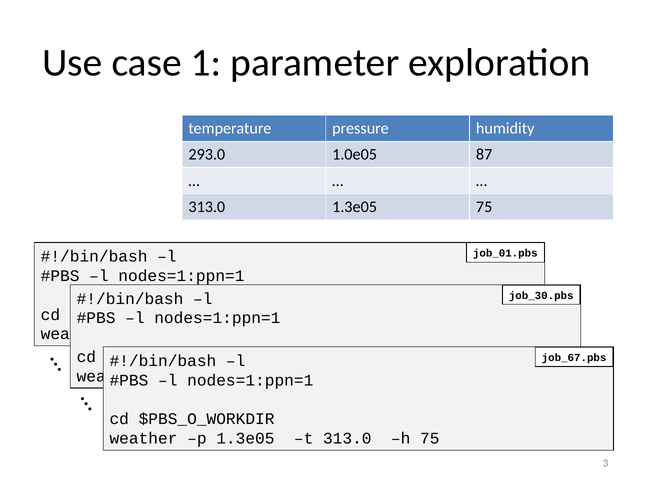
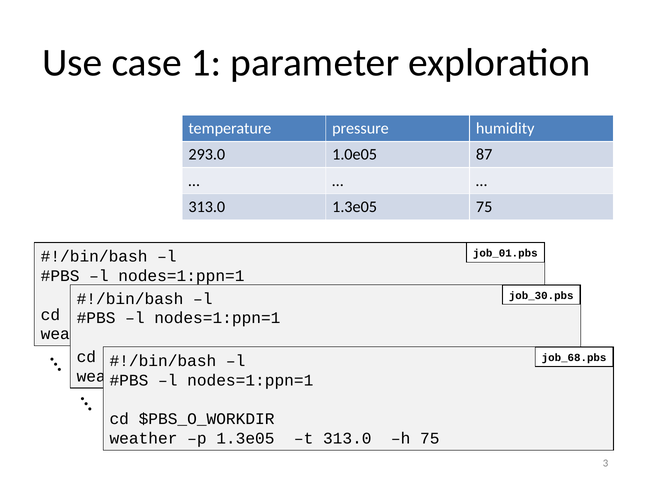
job_67.pbs: job_67.pbs -> job_68.pbs (574, 358)
